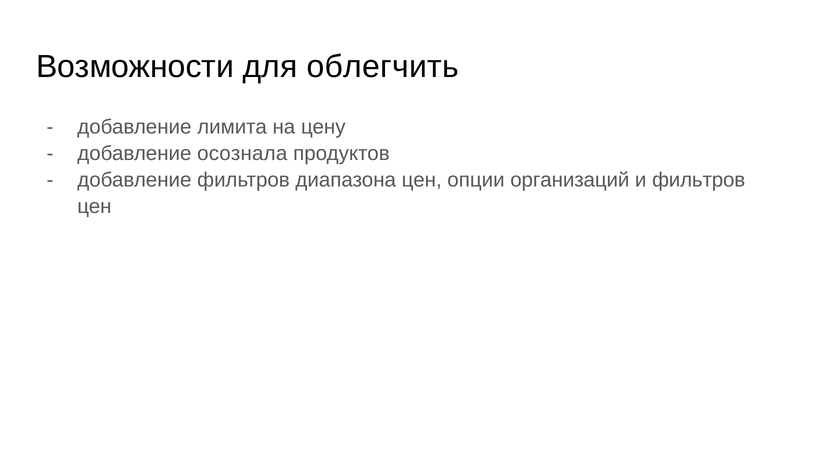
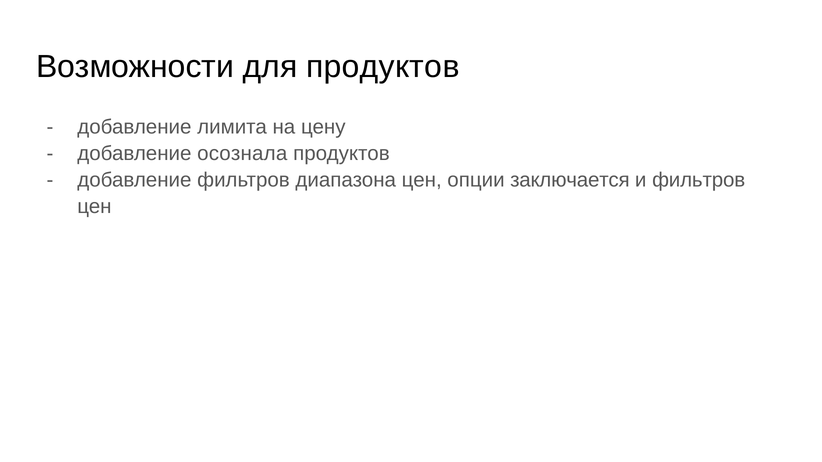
для облегчить: облегчить -> продуктов (383, 67)
организаций: организаций -> заключается (570, 180)
